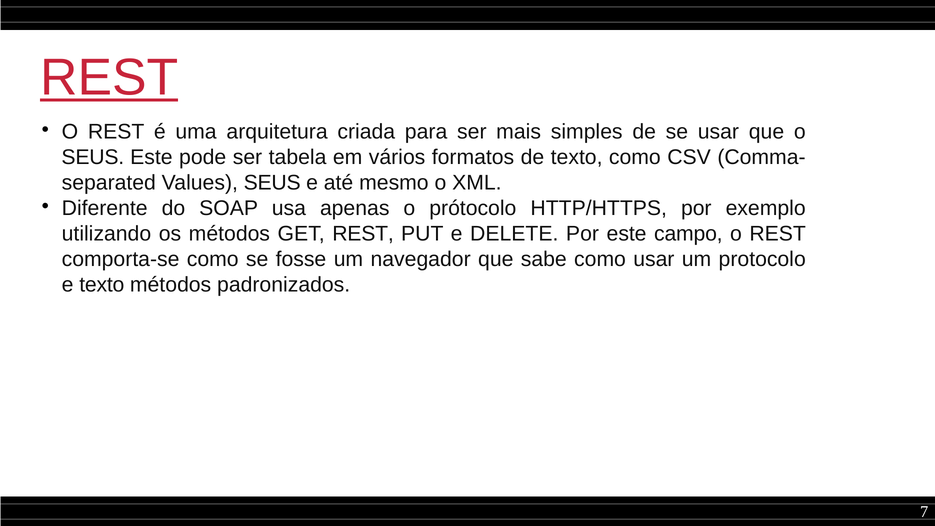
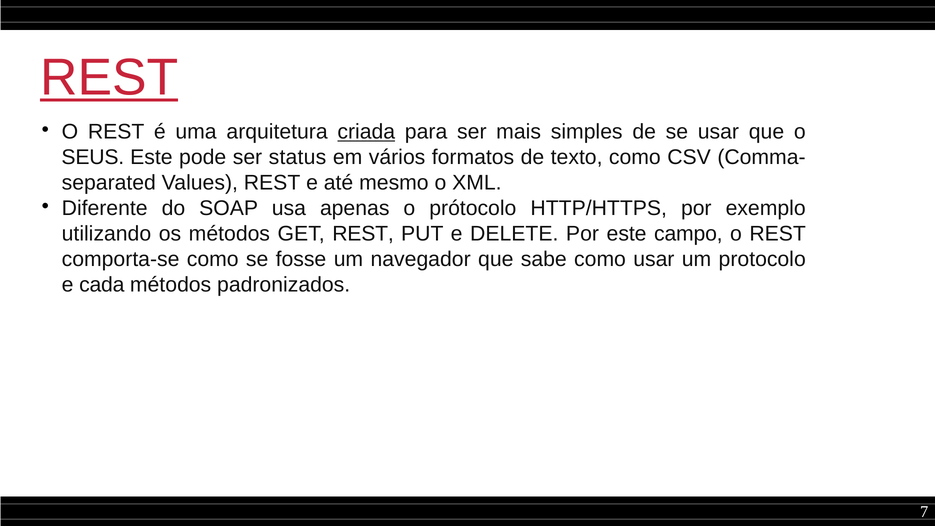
criada underline: none -> present (366, 132)
tabela: tabela -> status (297, 157)
Values SEUS: SEUS -> REST (272, 183)
e texto: texto -> cada (102, 285)
